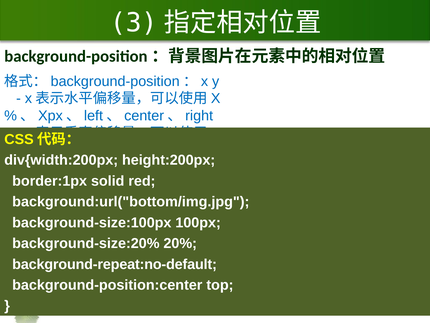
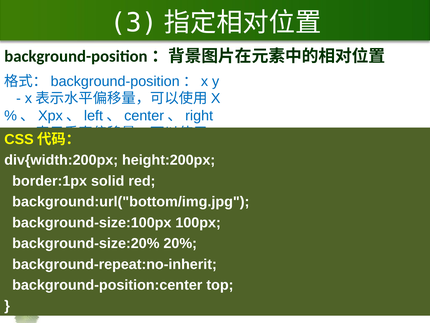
background-repeat:no-default: background-repeat:no-default -> background-repeat:no-inherit (115, 264)
